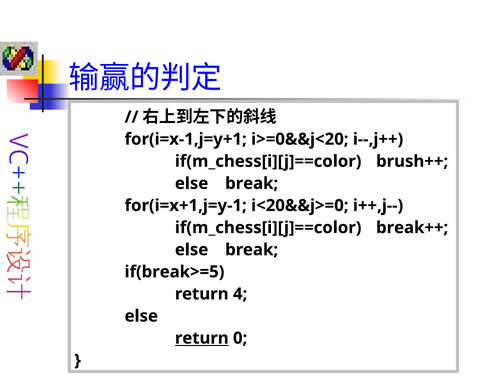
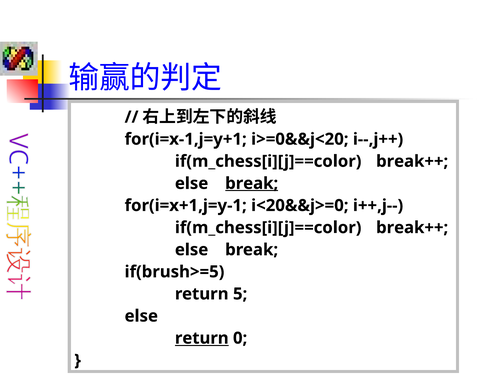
brush++: brush++ -> break++ (412, 161)
break underline: none -> present (252, 184)
if(break>=5: if(break>=5 -> if(brush>=5 (174, 272)
4: 4 -> 5 (240, 294)
